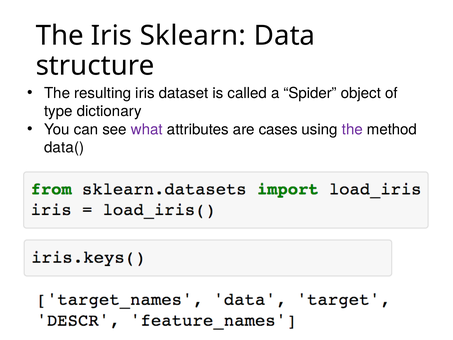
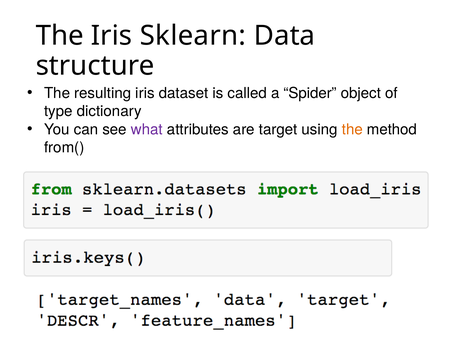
cases: cases -> target (278, 129)
the colour: purple -> orange (352, 129)
data(: data( -> from( (64, 147)
